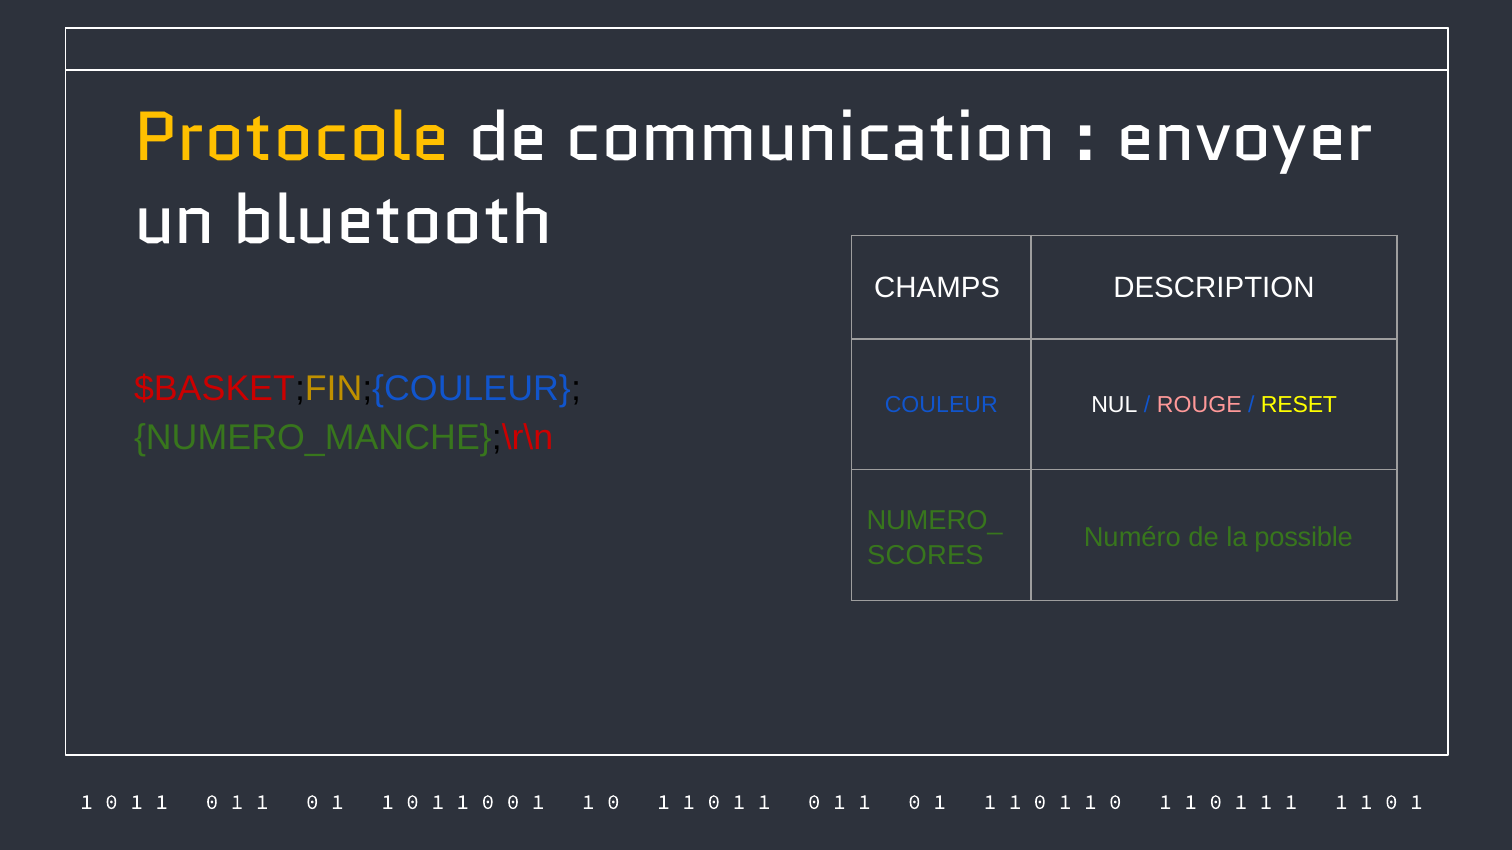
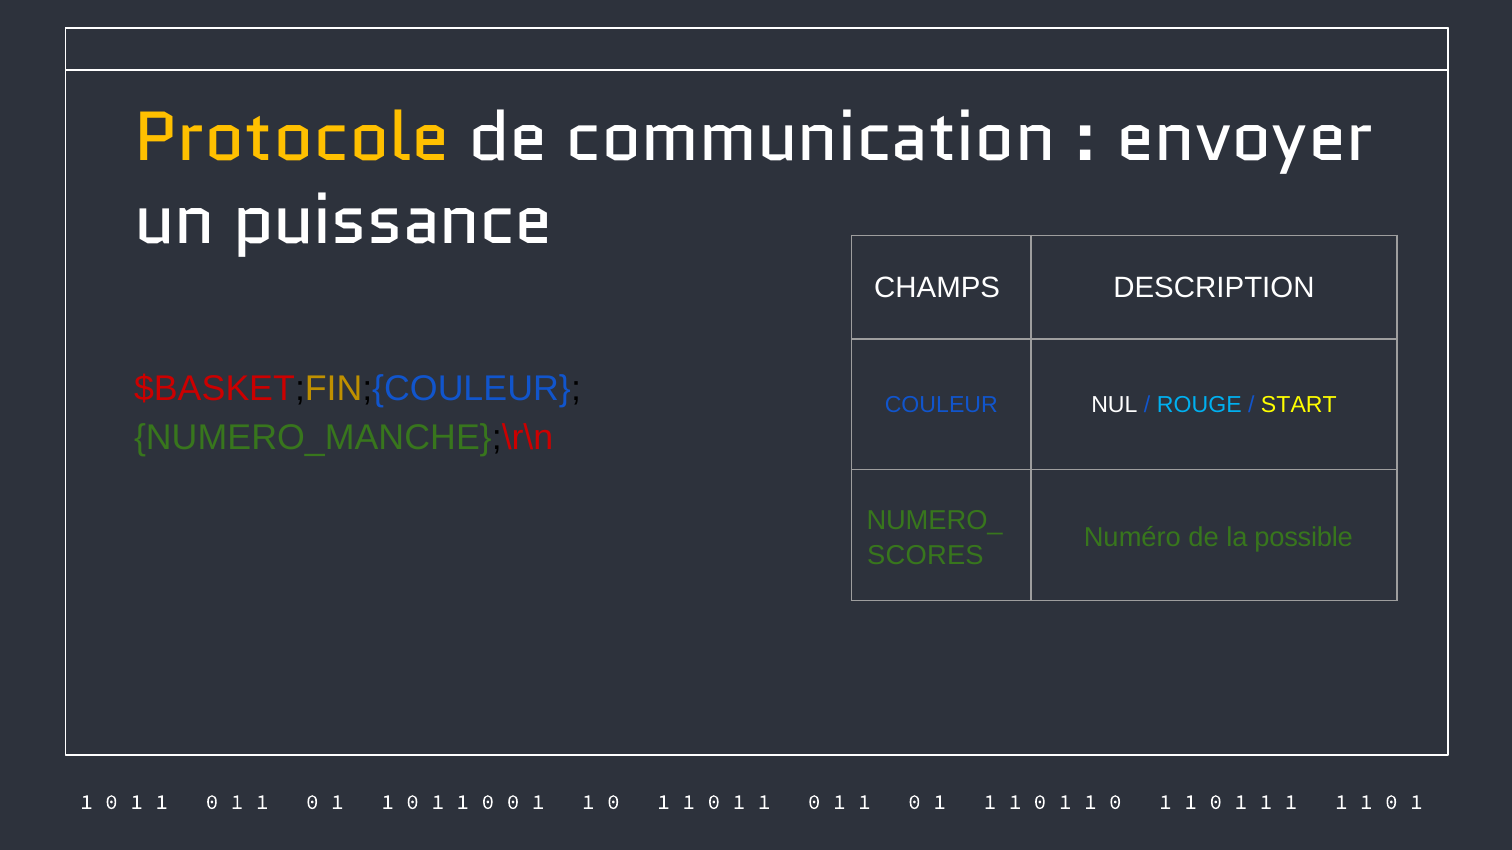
bluetooth: bluetooth -> puissance (393, 221)
ROUGE colour: pink -> light blue (1199, 405)
RESET: RESET -> START (1299, 405)
